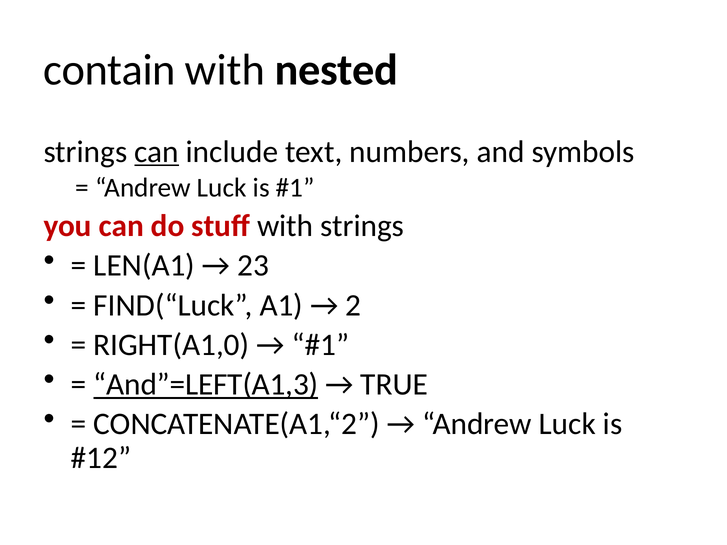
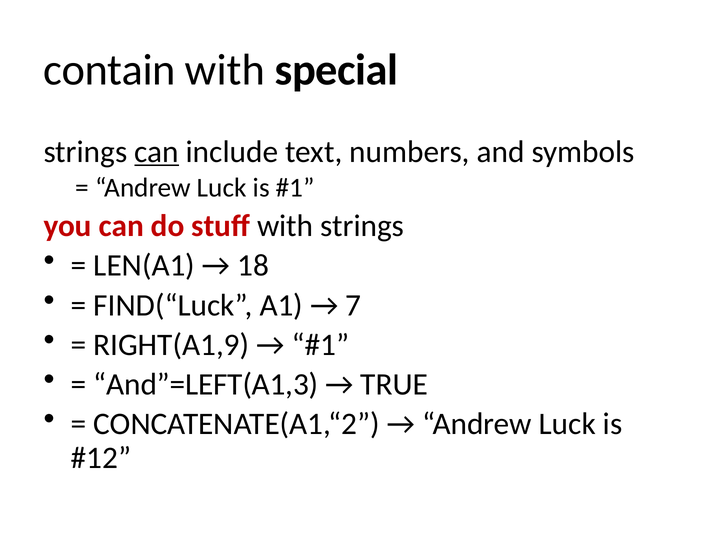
nested: nested -> special (337, 70)
23: 23 -> 18 (253, 266)
2: 2 -> 7 (353, 305)
RIGHT(A1,0: RIGHT(A1,0 -> RIGHT(A1,9 (171, 345)
And”=LEFT(A1,3 underline: present -> none (206, 385)
